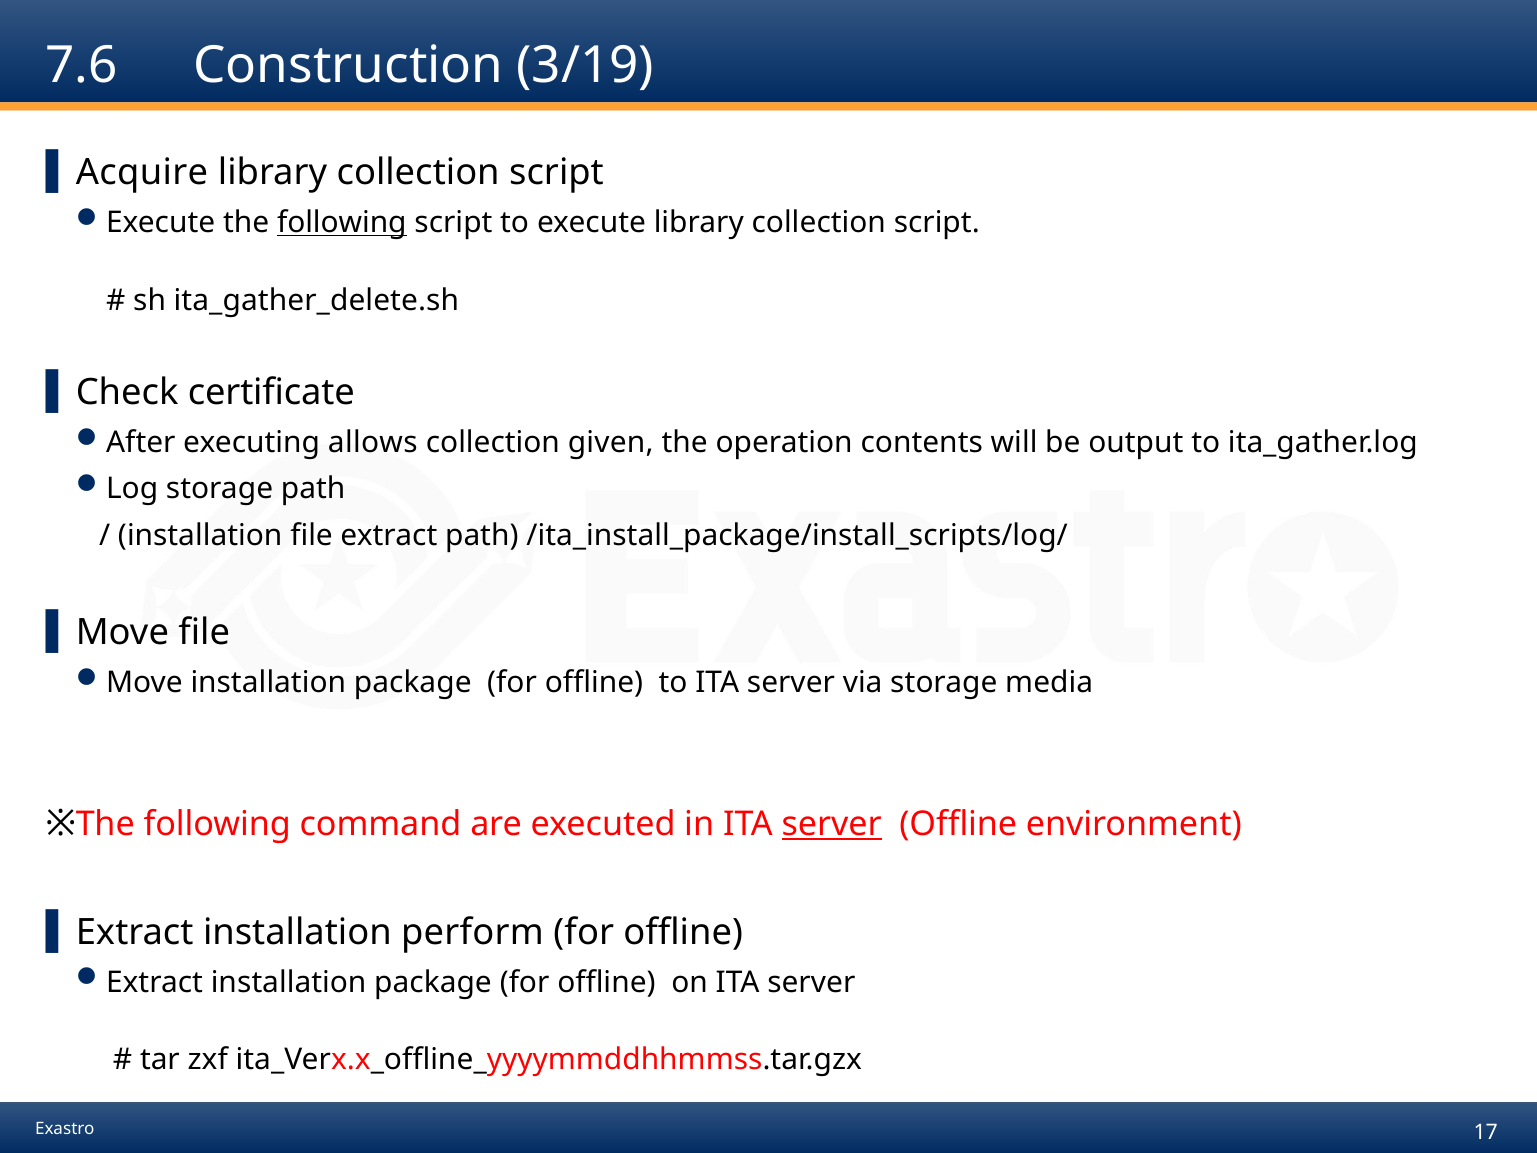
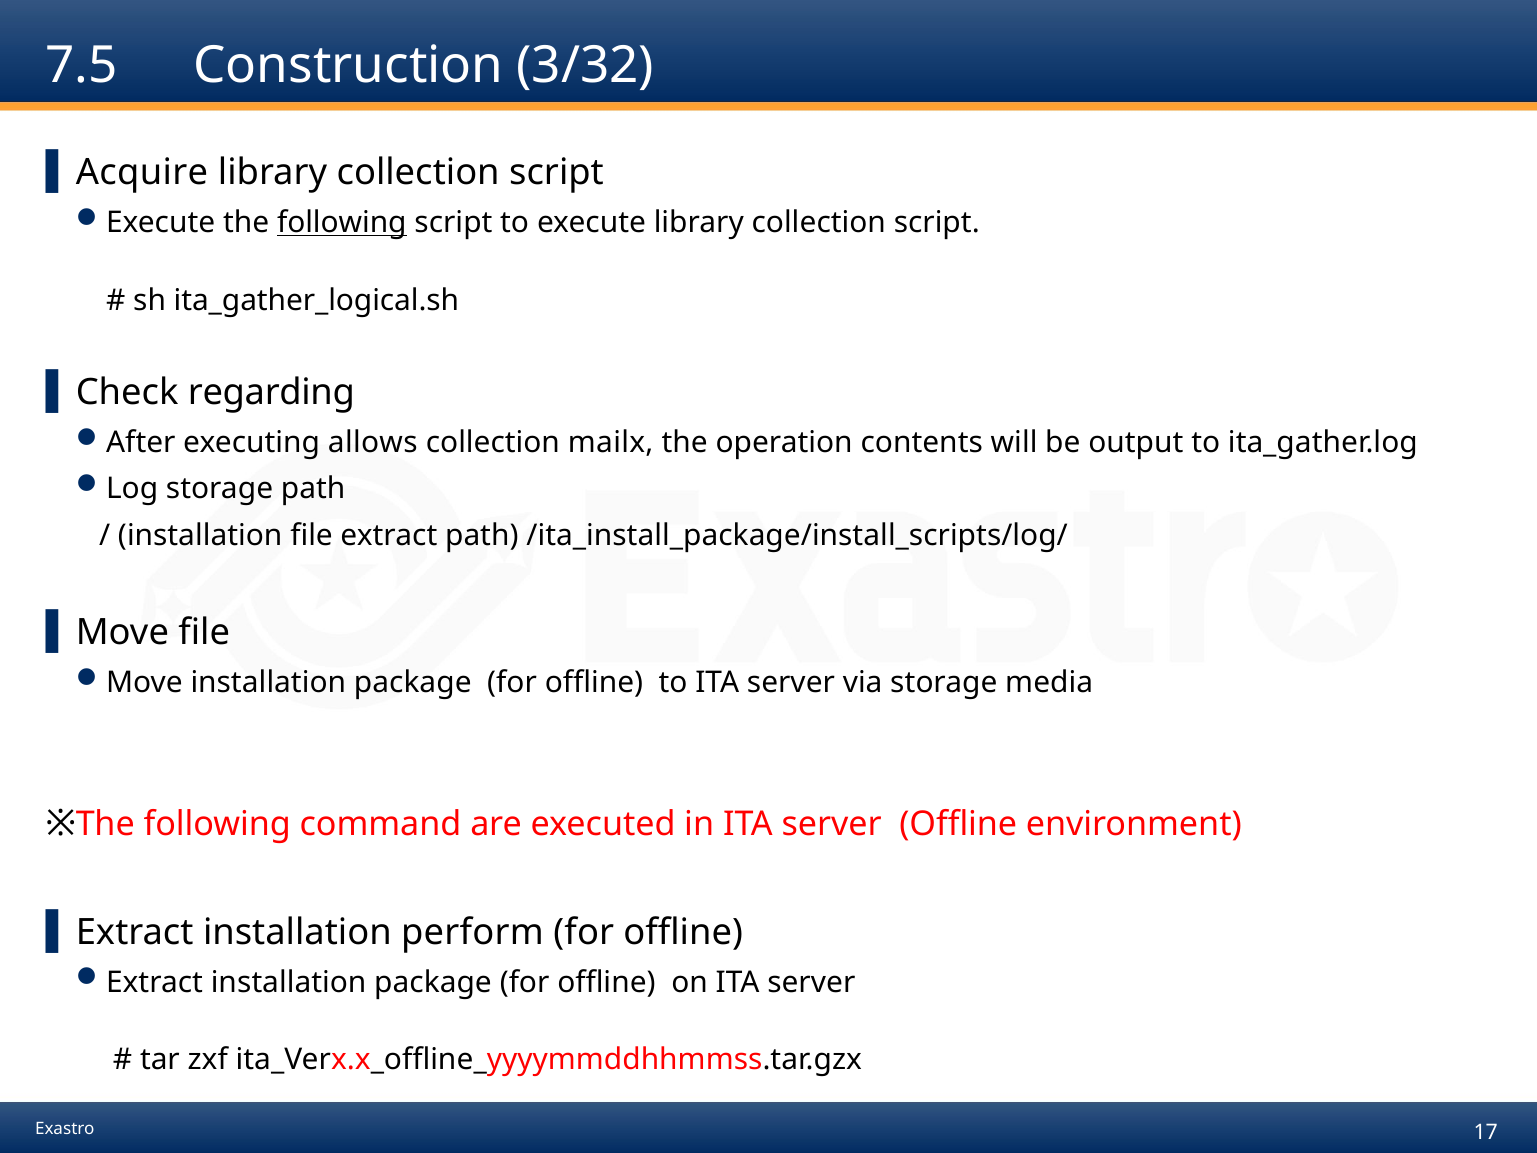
7.6: 7.6 -> 7.5 (82, 65)
3/19: 3/19 -> 3/32 (585, 65)
ita_gather_delete.sh: ita_gather_delete.sh -> ita_gather_logical.sh (316, 300)
certificate: certificate -> regarding (271, 392)
given: given -> mailx (611, 442)
server underline: present -> none (832, 824)
